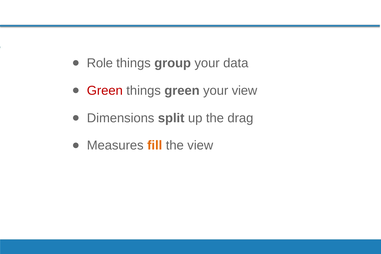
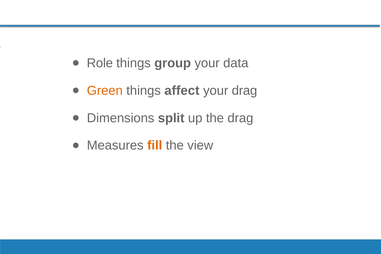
Green colour: red -> orange (105, 91)
things green: green -> affect (182, 91)
your view: view -> drag (244, 91)
